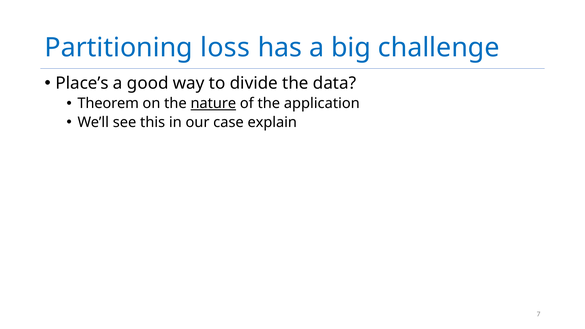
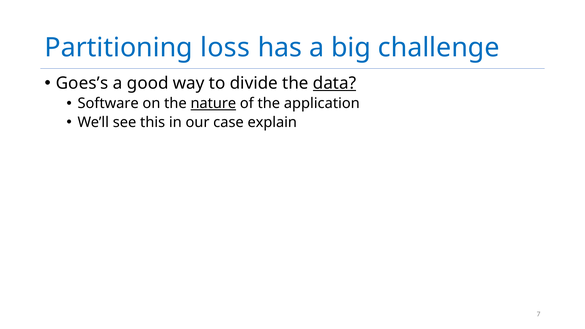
Place’s: Place’s -> Goes’s (82, 83)
data underline: none -> present (335, 83)
Theorem: Theorem -> Software (108, 103)
